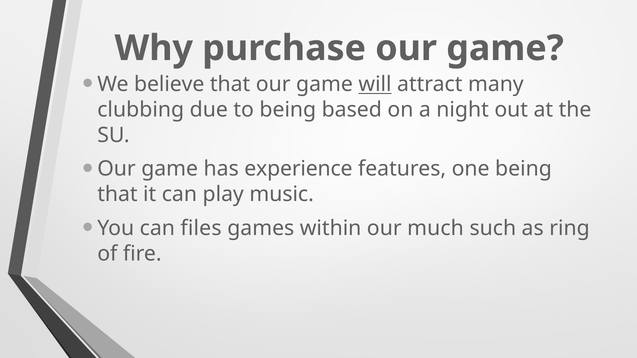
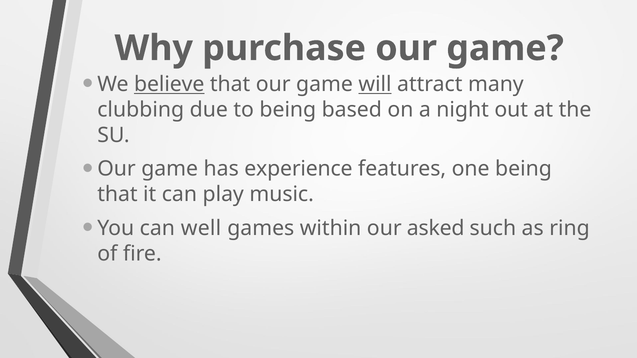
believe underline: none -> present (169, 84)
files: files -> well (201, 228)
much: much -> asked (436, 228)
